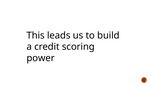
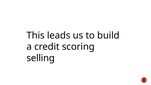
power: power -> selling (41, 58)
